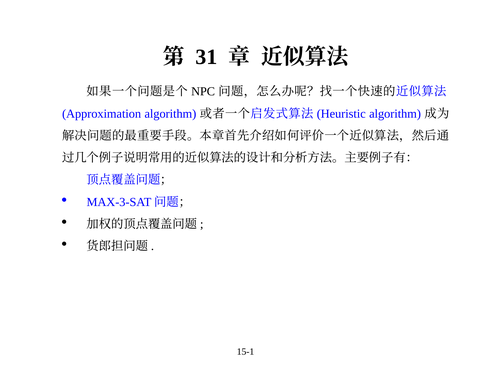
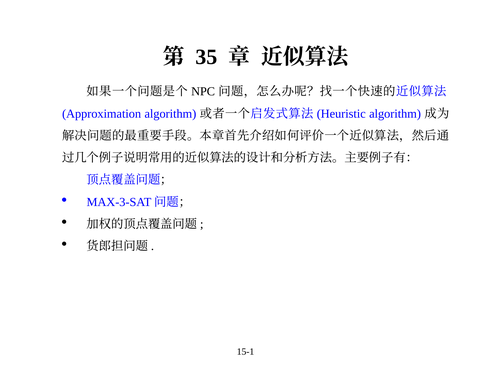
31: 31 -> 35 (206, 57)
